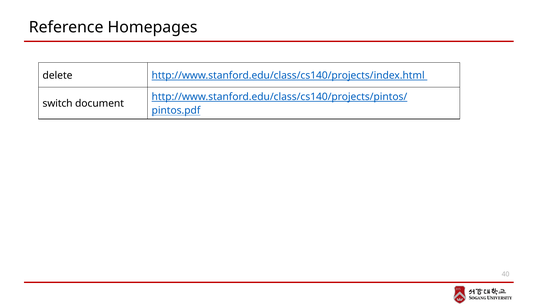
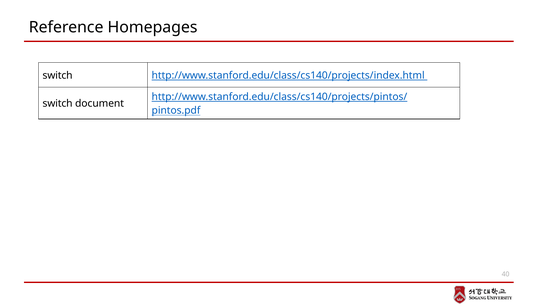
delete: delete -> switch (58, 75)
